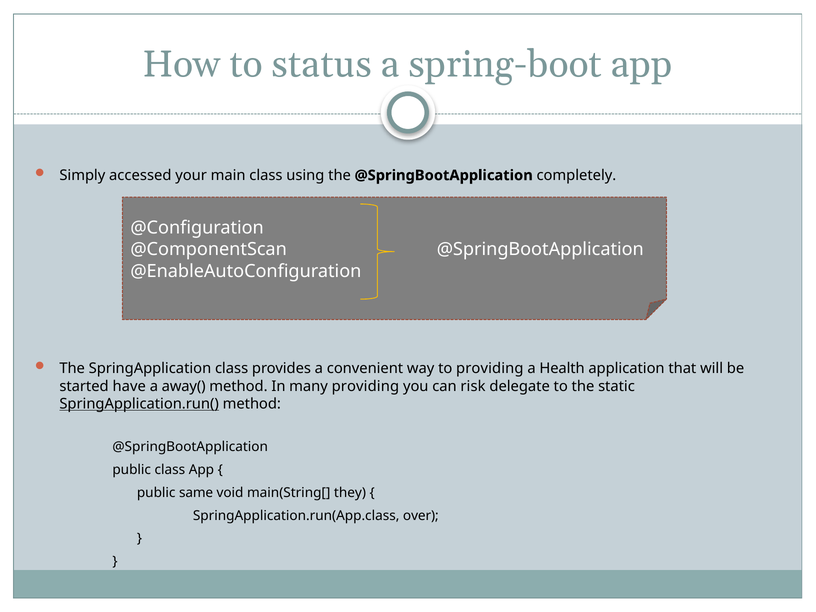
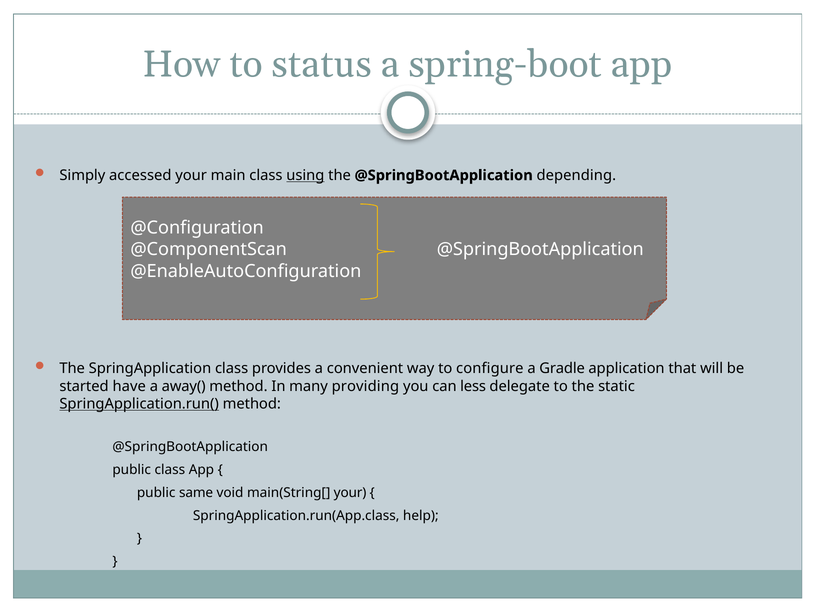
using underline: none -> present (305, 175)
completely: completely -> depending (576, 175)
to providing: providing -> configure (490, 368)
Health: Health -> Gradle (562, 368)
risk: risk -> less (473, 386)
main(String[ they: they -> your (350, 493)
over: over -> help (421, 516)
